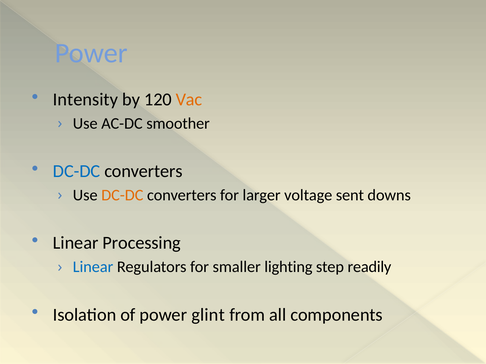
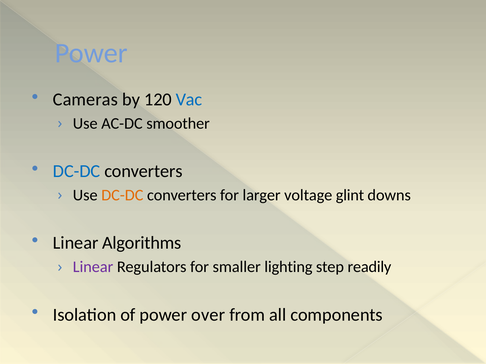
Intensity: Intensity -> Cameras (85, 100)
Vac colour: orange -> blue (189, 100)
sent: sent -> glint (350, 196)
Processing: Processing -> Algorithms (142, 243)
Linear colour: blue -> purple (93, 267)
glint: glint -> over (208, 315)
